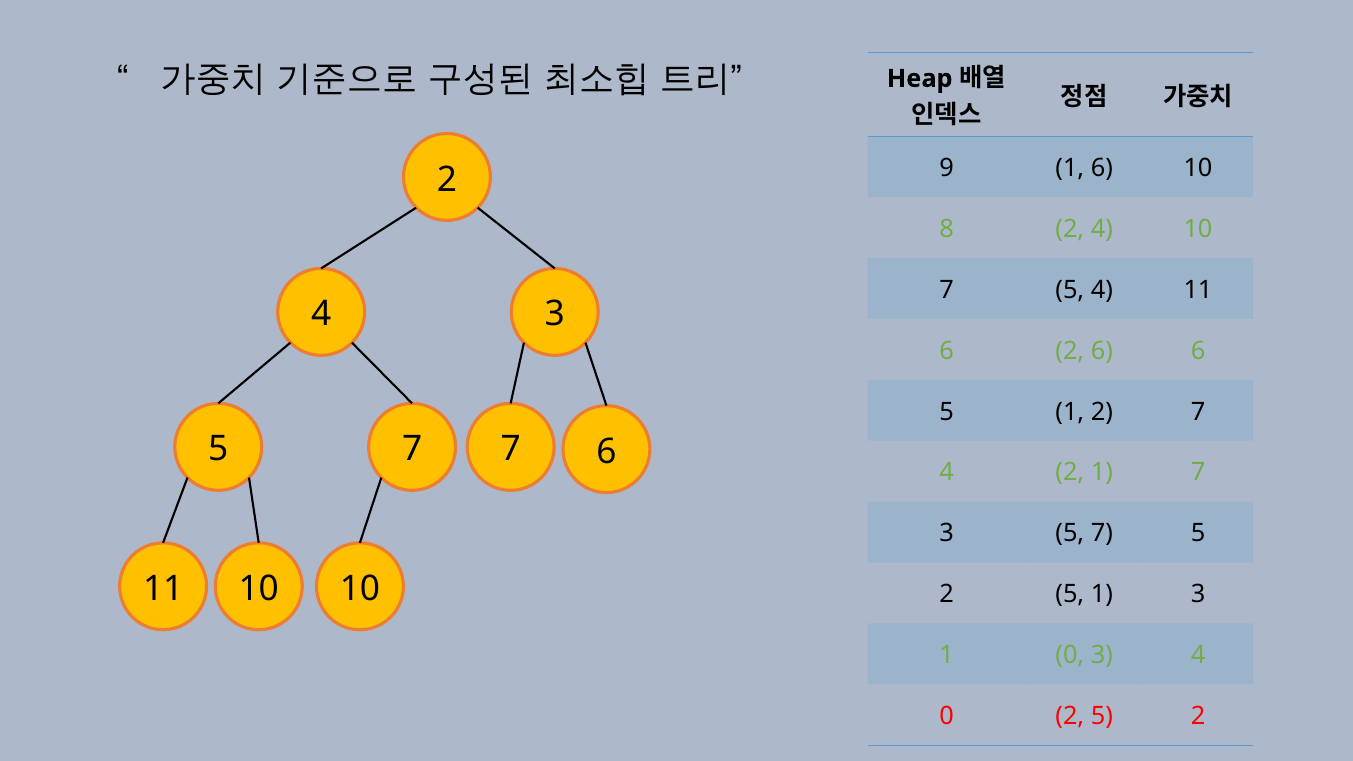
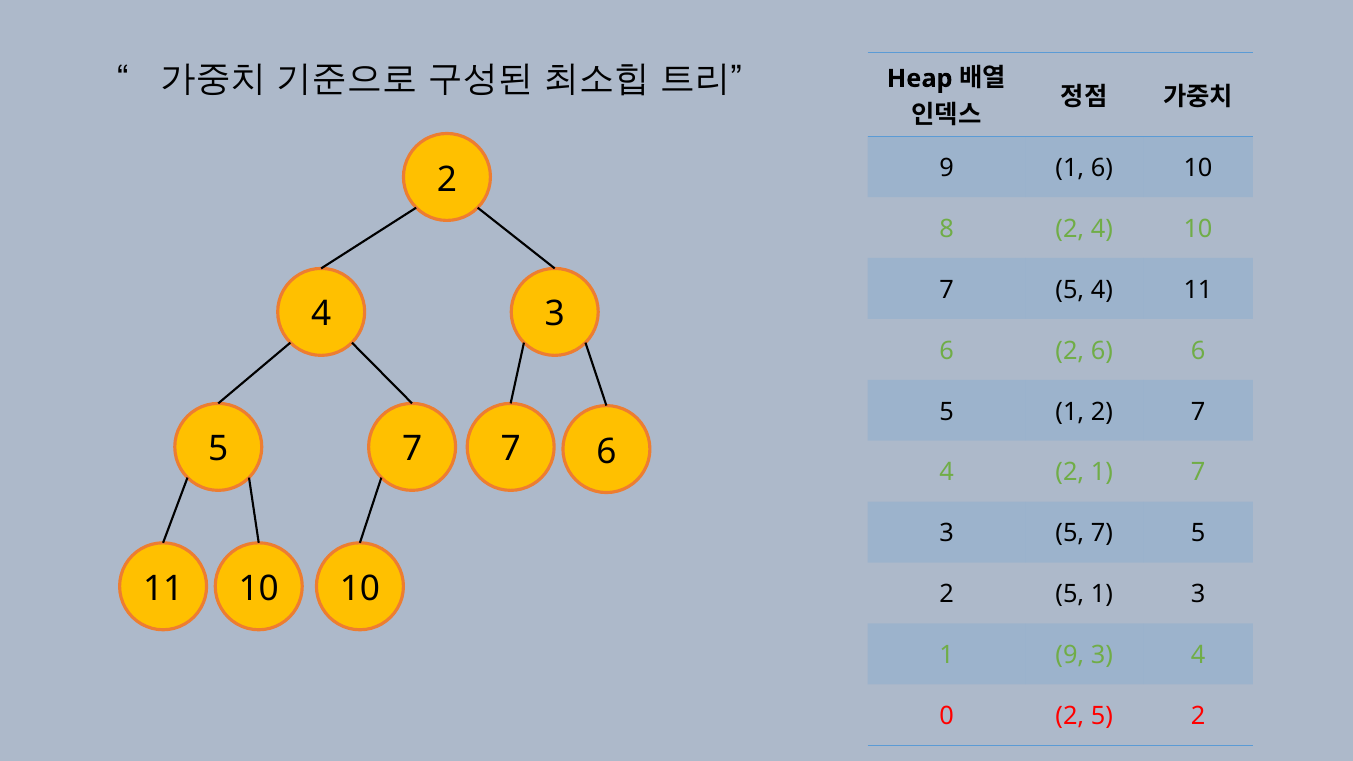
1 0: 0 -> 9 (1070, 655)
